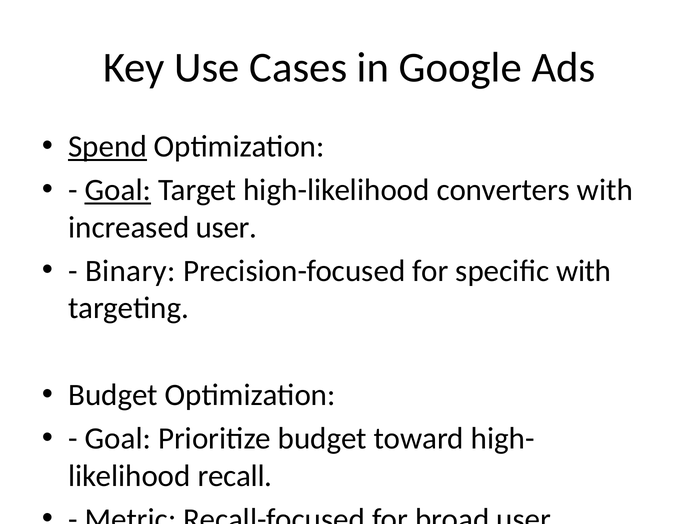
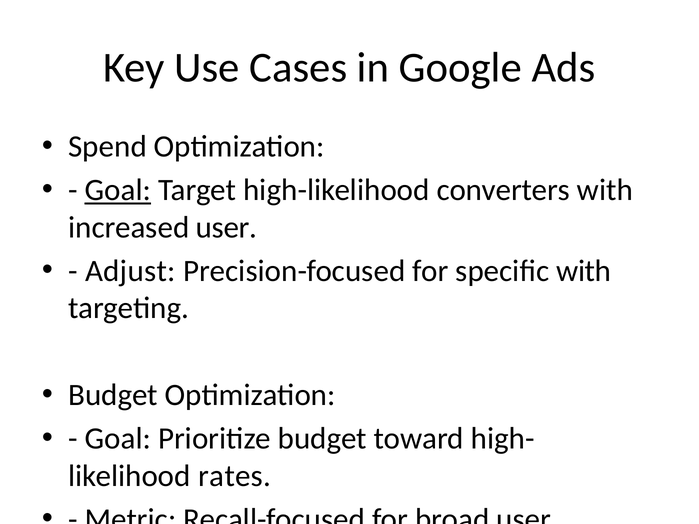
Spend underline: present -> none (108, 147)
Binary: Binary -> Adjust (130, 271)
recall: recall -> rates (235, 476)
